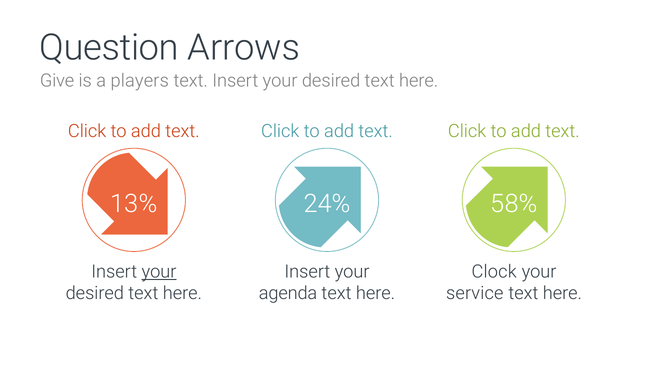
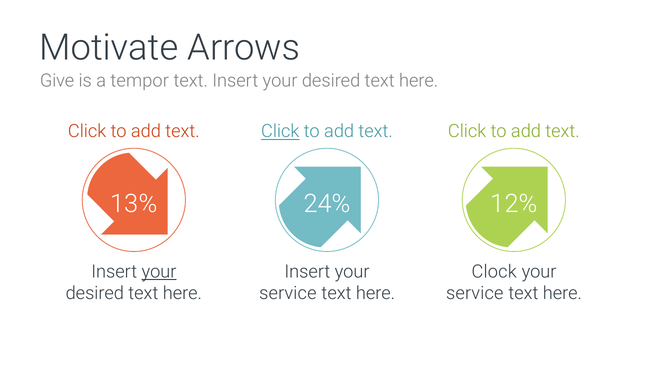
Question: Question -> Motivate (109, 48)
players: players -> tempor (140, 81)
Click underline: none -> present (280, 131)
58%: 58% -> 12% (514, 204)
agenda: agenda -> service (288, 293)
